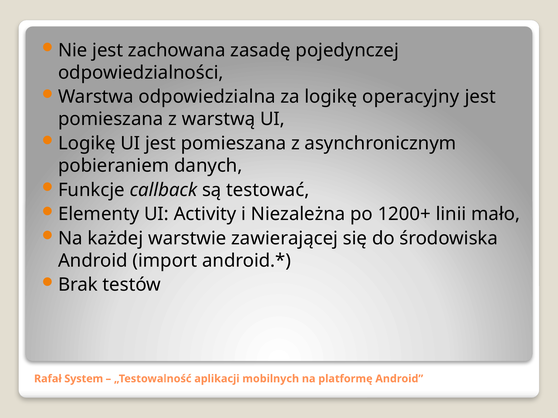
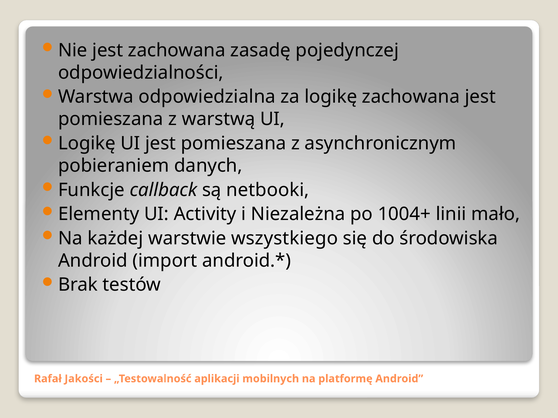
logikę operacyjny: operacyjny -> zachowana (411, 97)
testować: testować -> netbooki (268, 190)
1200+: 1200+ -> 1004+ (404, 214)
zawierającej: zawierającej -> wszystkiego (285, 239)
System: System -> Jakości (84, 379)
